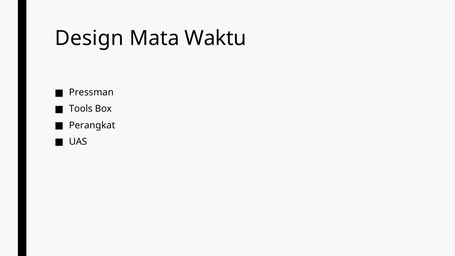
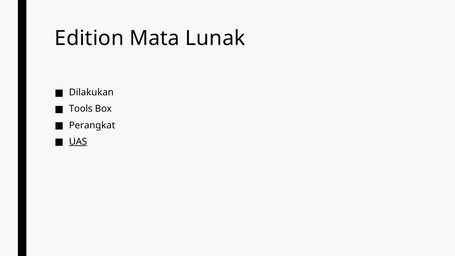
Design: Design -> Edition (89, 38)
Waktu: Waktu -> Lunak (215, 38)
Pressman: Pressman -> Dilakukan (91, 92)
UAS underline: none -> present (78, 142)
